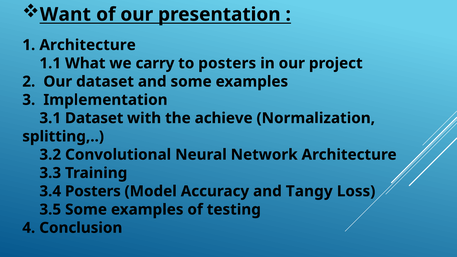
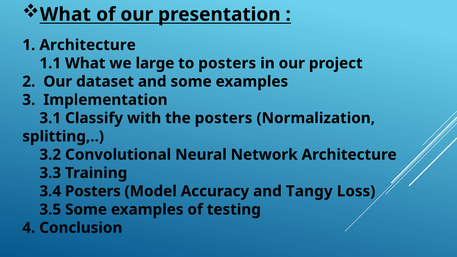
Want: Want -> What (65, 14)
carry: carry -> large (155, 63)
3.1 Dataset: Dataset -> Classify (94, 118)
the achieve: achieve -> posters (224, 118)
